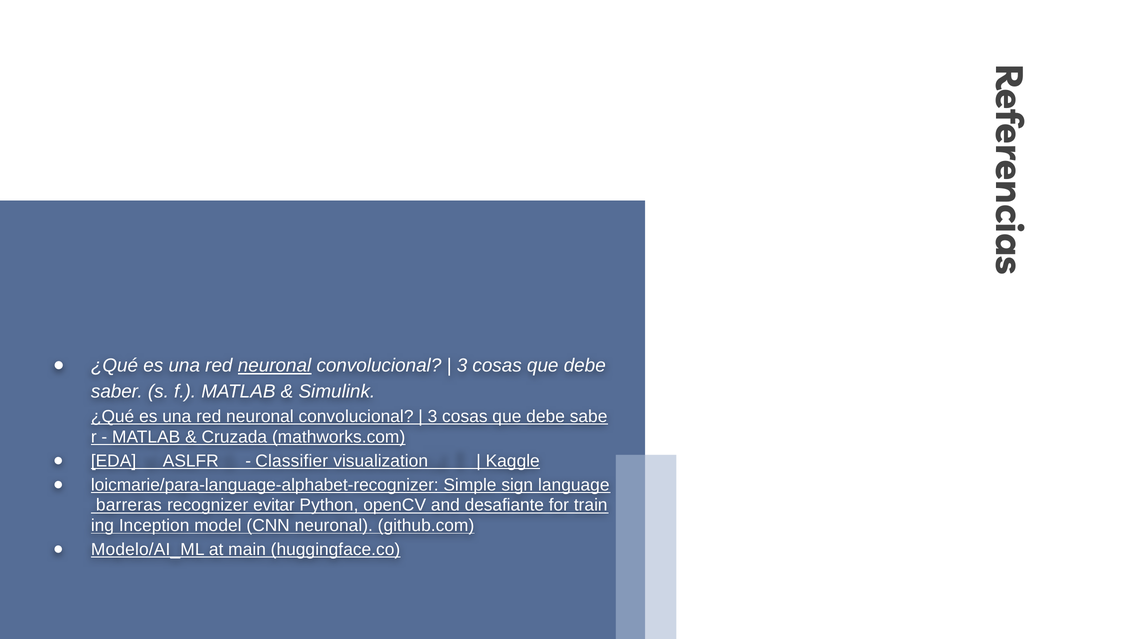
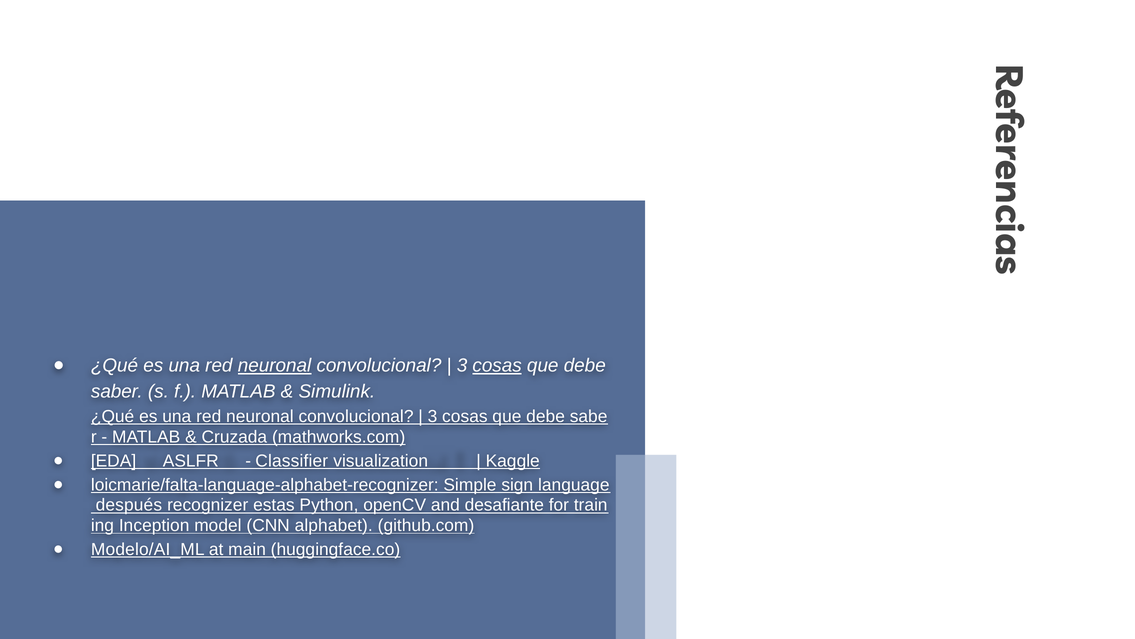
cosas underline: none -> present (497, 365)
loicmarie/para-language-alphabet-recognizer: loicmarie/para-language-alphabet-recognizer -> loicmarie/falta-language-alphabet-recognizer (265, 484)
barreras: barreras -> después (129, 505)
evitar: evitar -> estas (274, 505)
CNN neuronal: neuronal -> alphabet (334, 525)
